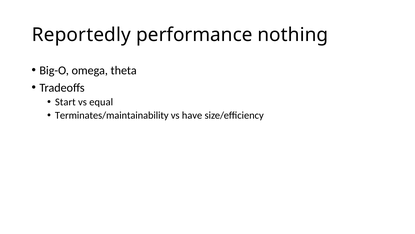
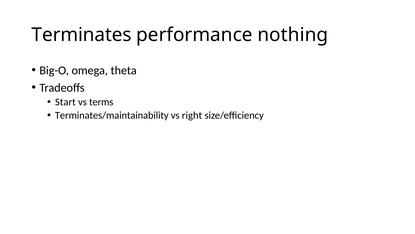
Reportedly: Reportedly -> Terminates (82, 35)
equal: equal -> terms (101, 102)
have: have -> right (192, 115)
